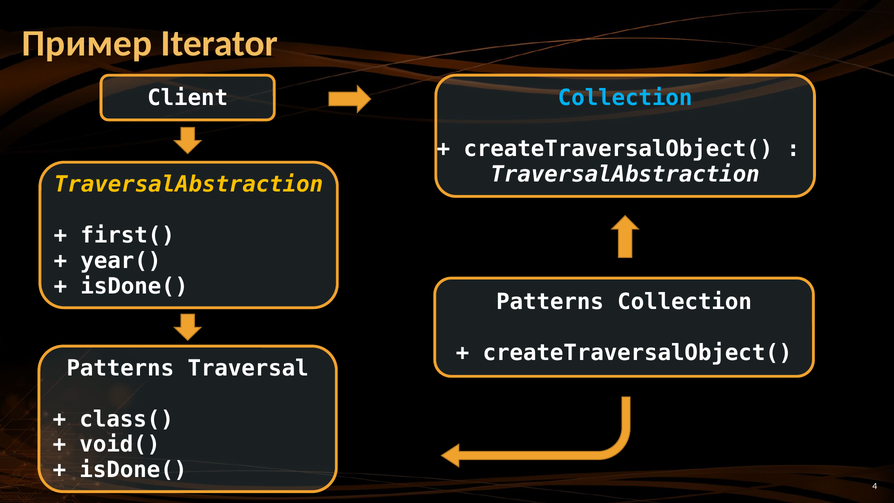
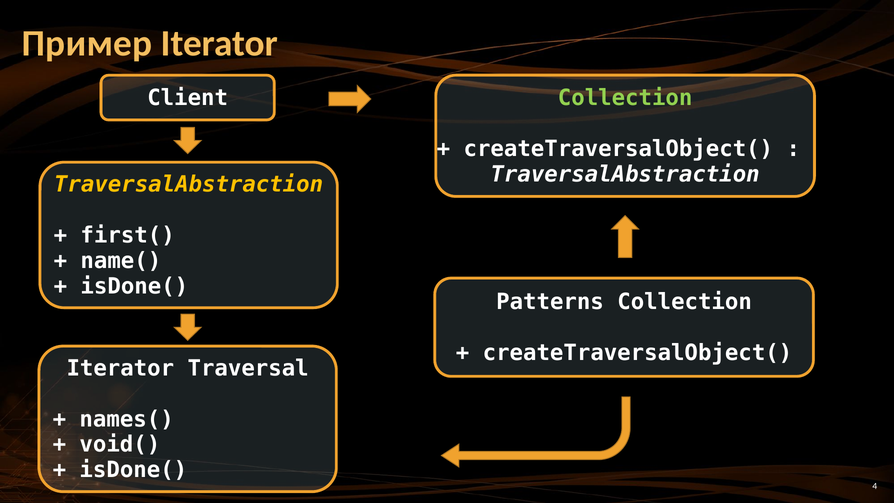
Collection colour: light blue -> light green (625, 98)
year(: year( -> name( (121, 261)
Patterns: Patterns -> Iterator (120, 368)
class(: class( -> names( (127, 419)
